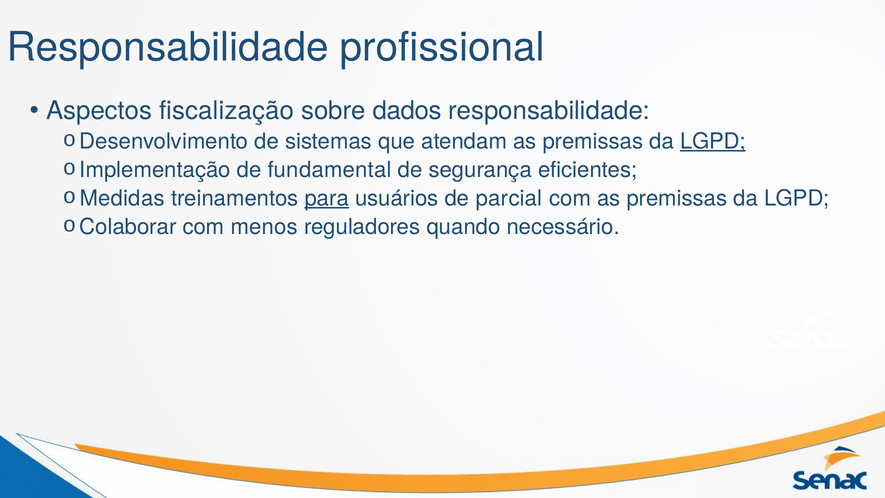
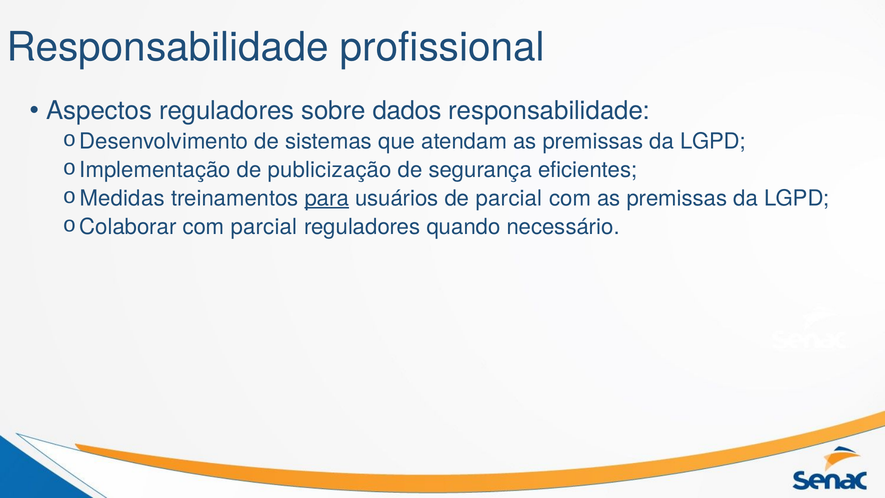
Aspectos fiscalização: fiscalização -> reguladores (227, 111)
LGPD underline: present -> none (713, 141)
fundamental: fundamental -> publicização (330, 170)
com menos: menos -> parcial (264, 227)
